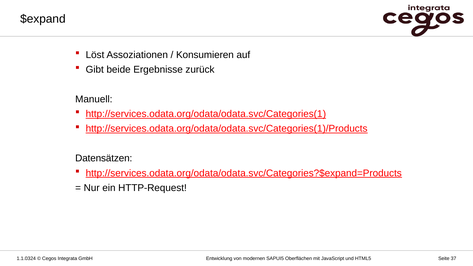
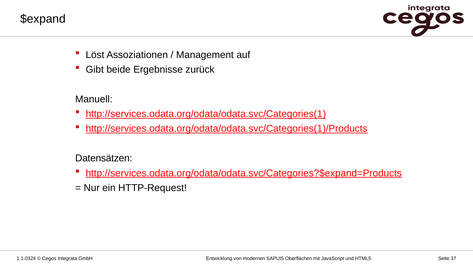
Konsumieren: Konsumieren -> Management (205, 55)
